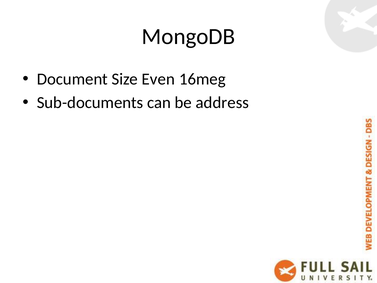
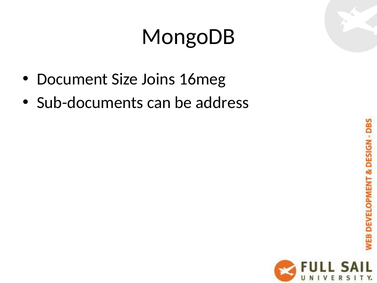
Even: Even -> Joins (158, 79)
